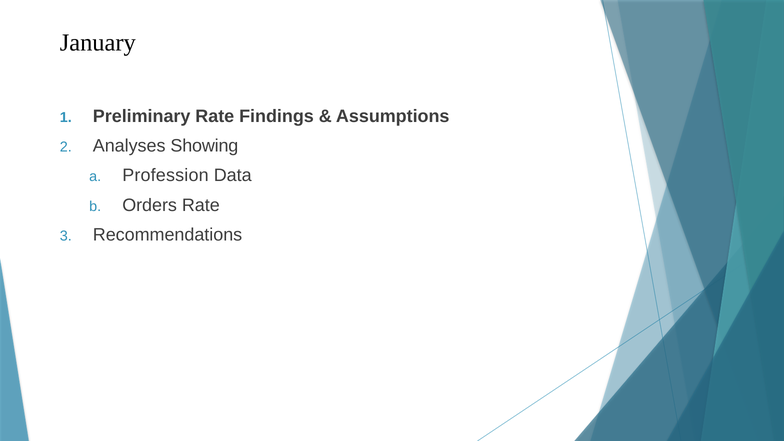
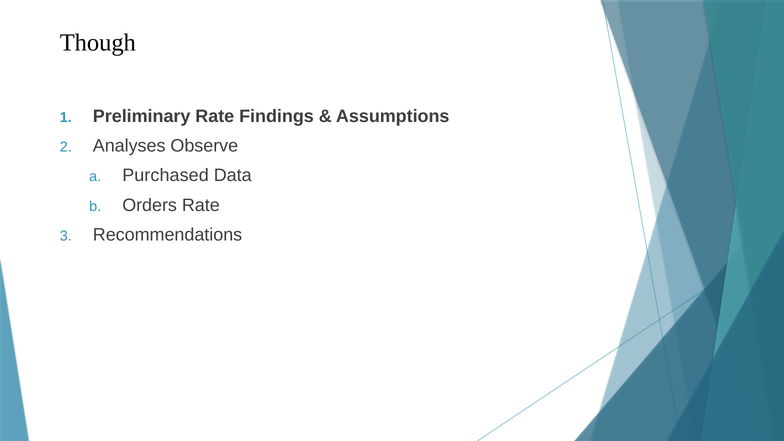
January: January -> Though (98, 43)
Showing: Showing -> Observe (204, 146)
Profession: Profession -> Purchased (166, 176)
